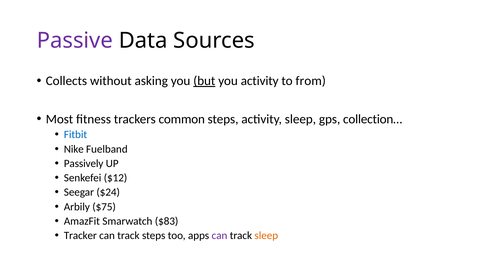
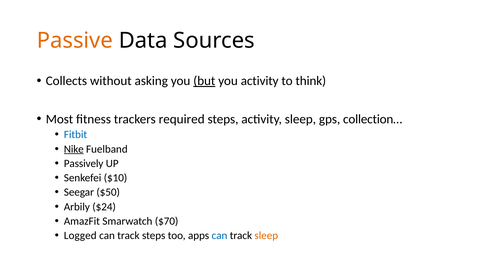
Passive colour: purple -> orange (75, 40)
from: from -> think (311, 81)
common: common -> required (182, 119)
Nike underline: none -> present (74, 149)
$12: $12 -> $10 (116, 178)
$24: $24 -> $50 (108, 192)
$75: $75 -> $24 (104, 207)
$83: $83 -> $70 (167, 221)
Tracker: Tracker -> Logged (80, 236)
can colour: purple -> blue (219, 236)
